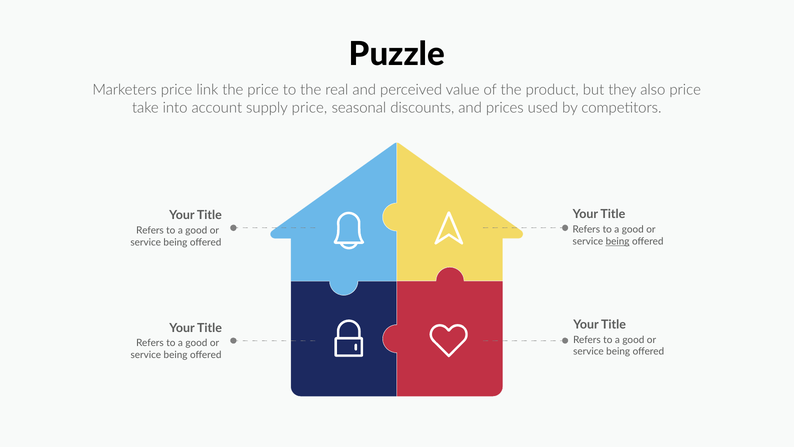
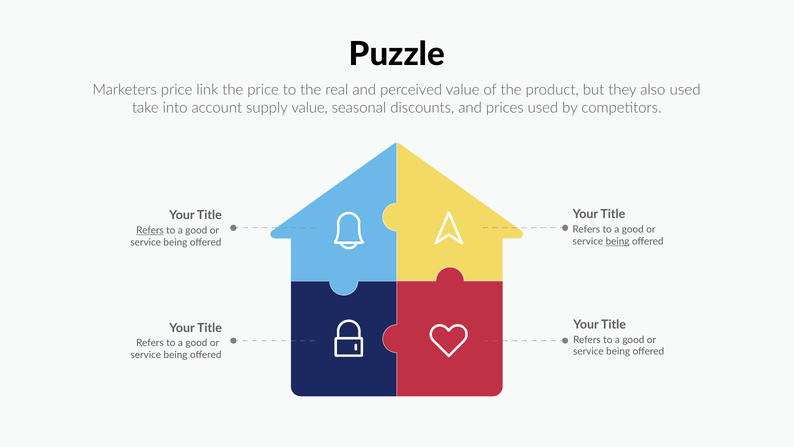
also price: price -> used (685, 90)
supply price: price -> value (310, 108)
Refers underline: none -> present (150, 230)
